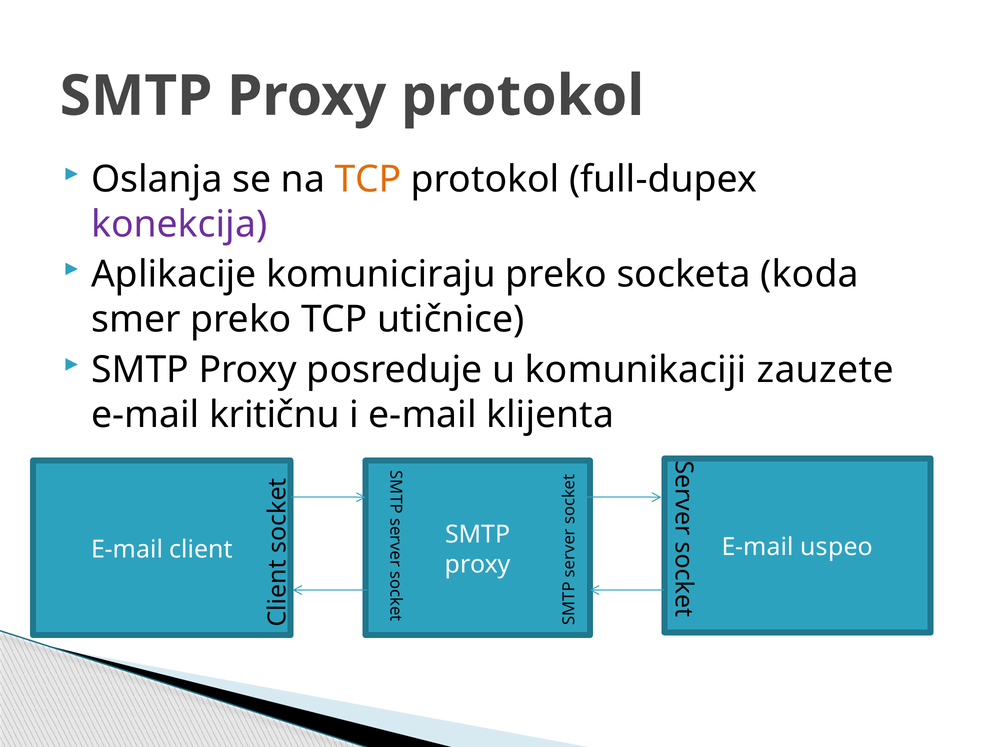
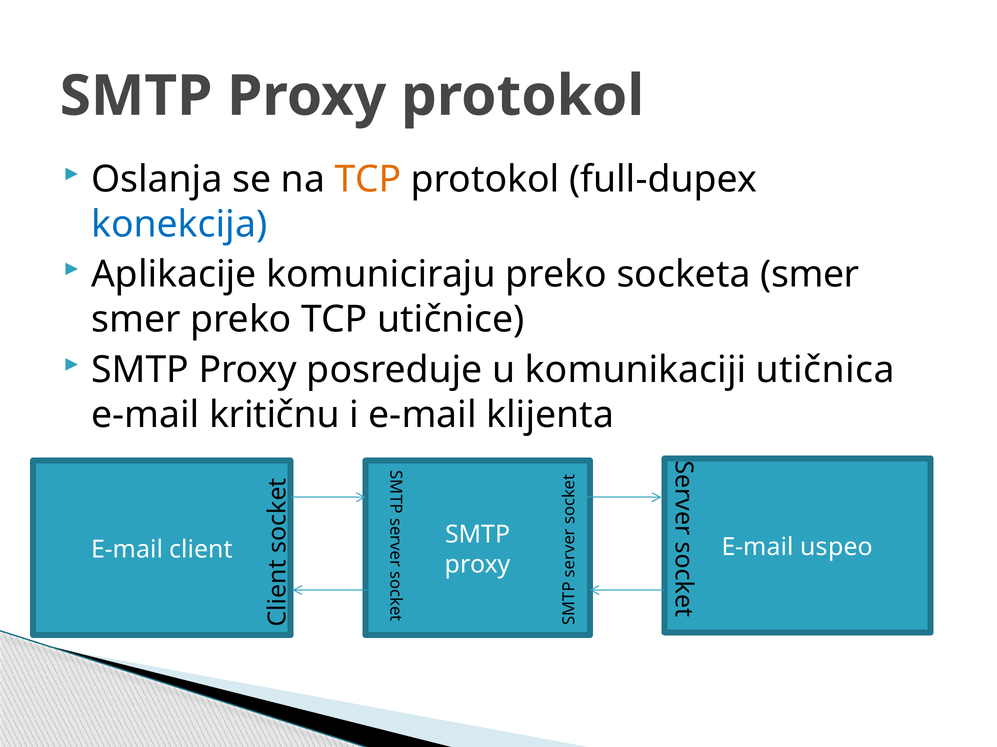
konekcija colour: purple -> blue (179, 224)
socketa koda: koda -> smer (810, 275)
zauzete: zauzete -> utičnica (825, 370)
